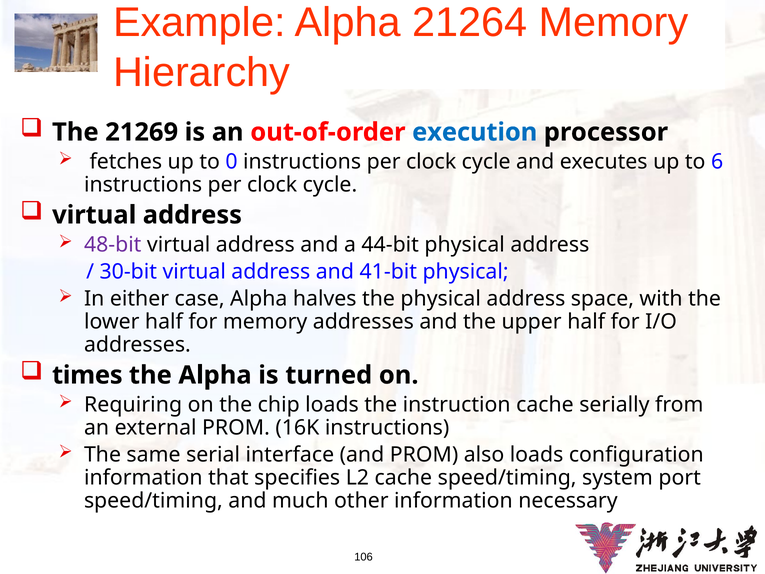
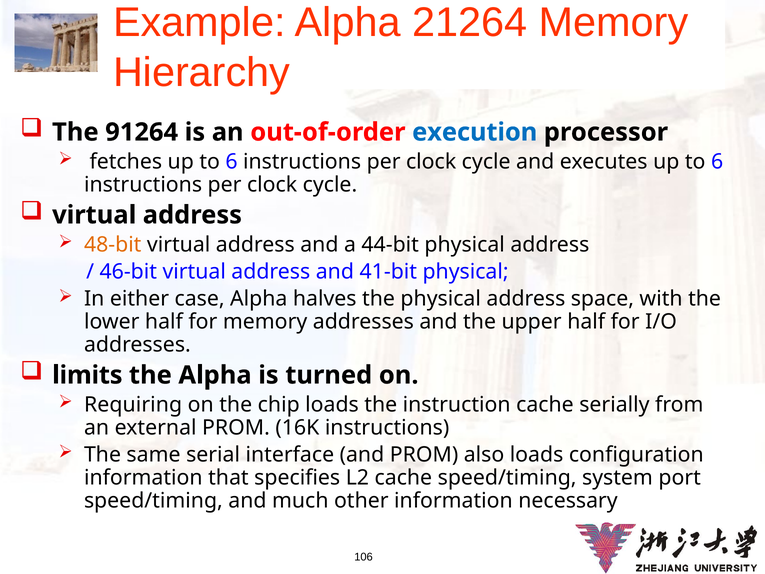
21269: 21269 -> 91264 (142, 132)
fetches up to 0: 0 -> 6 (232, 162)
48-bit colour: purple -> orange (113, 244)
30-bit: 30-bit -> 46-bit (128, 272)
times: times -> limits (87, 375)
